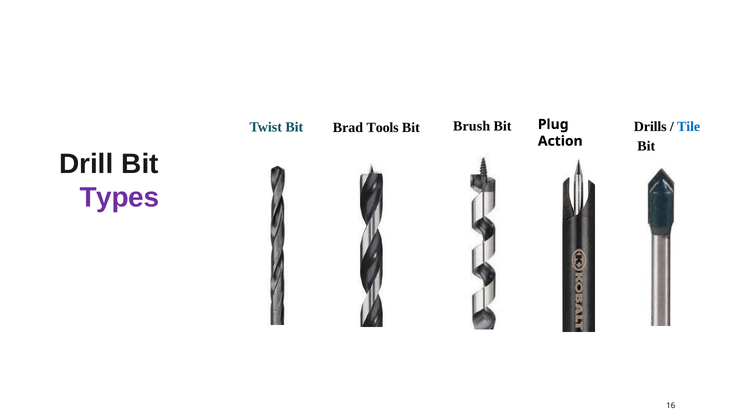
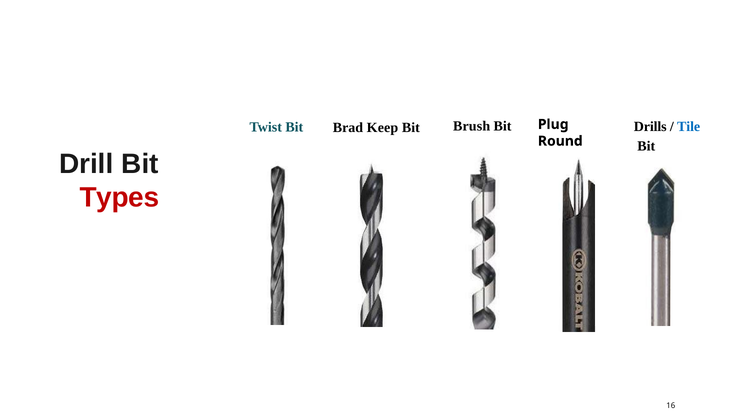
Tools: Tools -> Keep (382, 128)
Action: Action -> Round (560, 141)
Types colour: purple -> red (119, 198)
